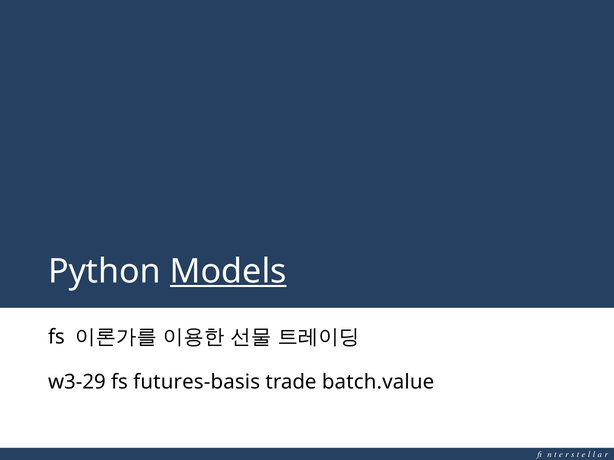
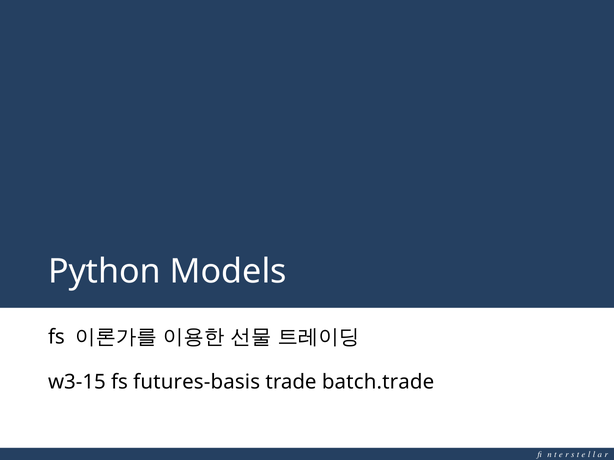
Models underline: present -> none (228, 272)
w3-29: w3-29 -> w3-15 (77, 383)
batch.value: batch.value -> batch.trade (378, 383)
